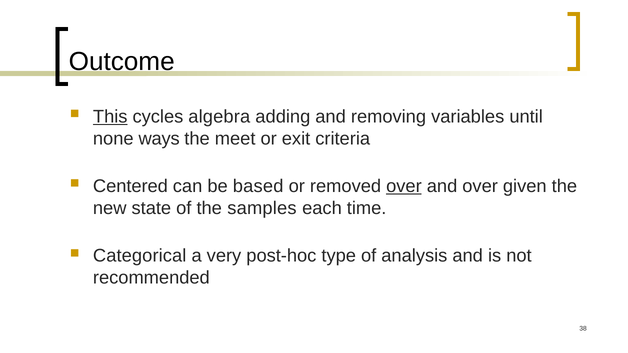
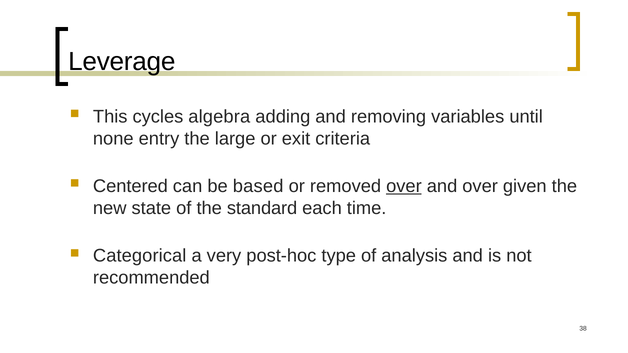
Outcome: Outcome -> Leverage (122, 62)
This underline: present -> none (110, 117)
ways: ways -> entry (159, 139)
meet: meet -> large (235, 139)
samples: samples -> standard (262, 208)
